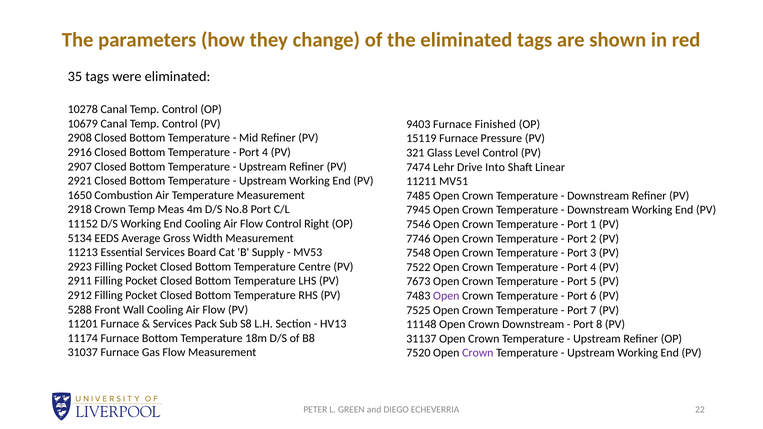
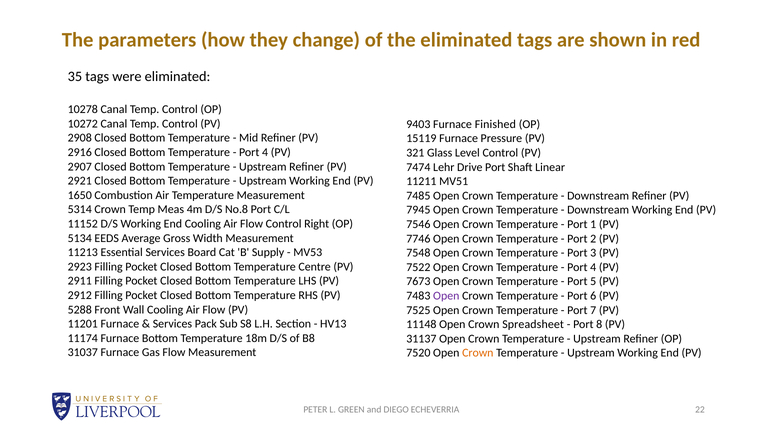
10679: 10679 -> 10272 (83, 124)
Drive Into: Into -> Port (495, 167)
2918: 2918 -> 5314 (80, 210)
Crown Downstream: Downstream -> Spreadsheet (533, 325)
Crown colour: purple -> orange (478, 353)
